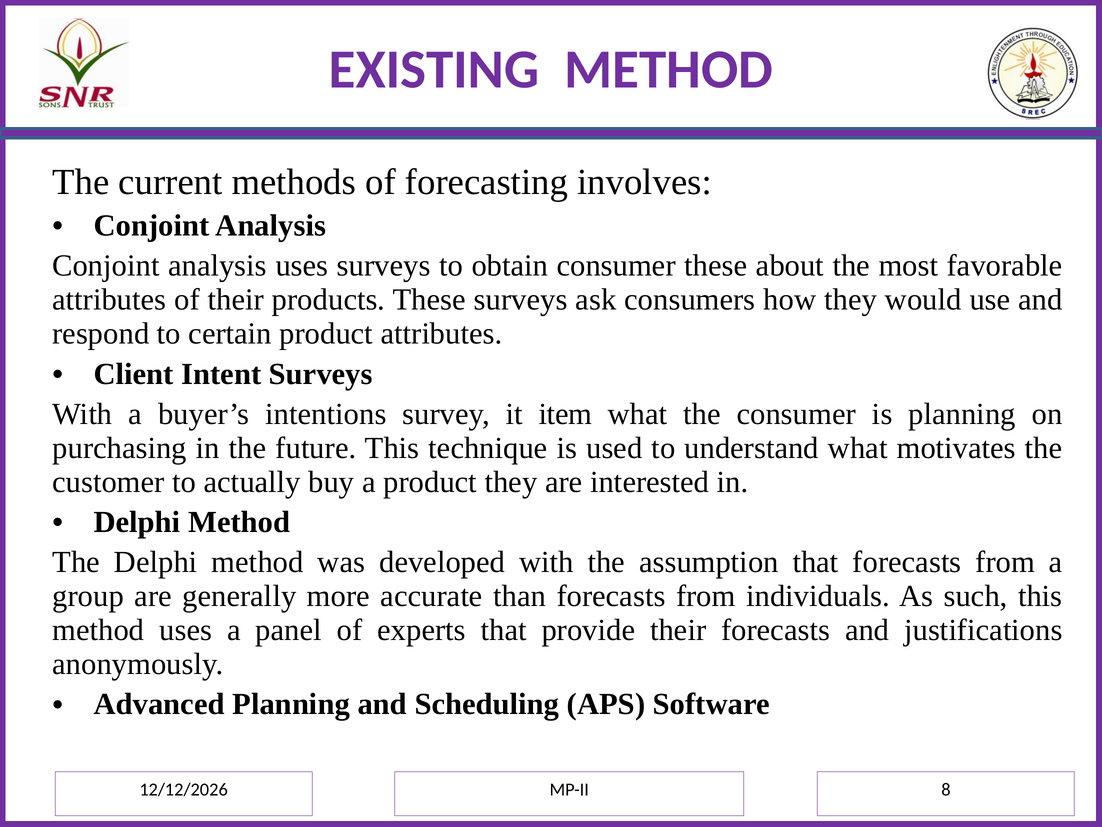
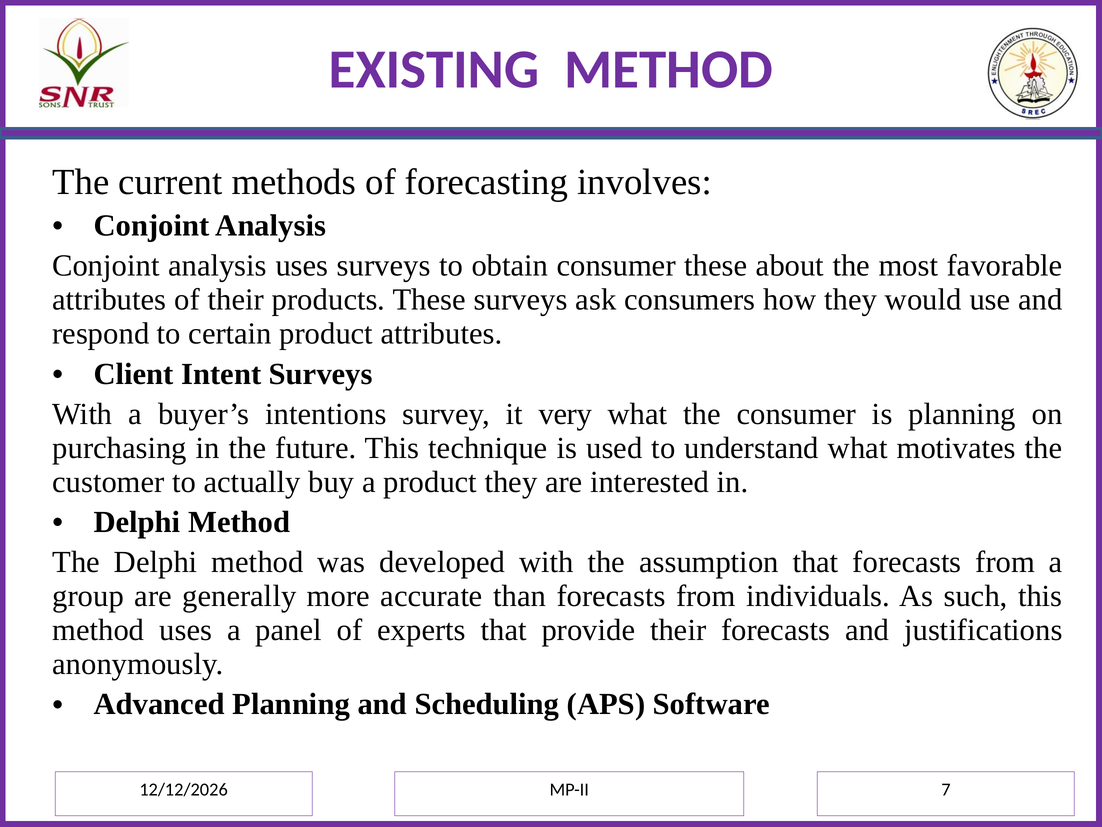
item: item -> very (565, 414)
8: 8 -> 7 (946, 789)
